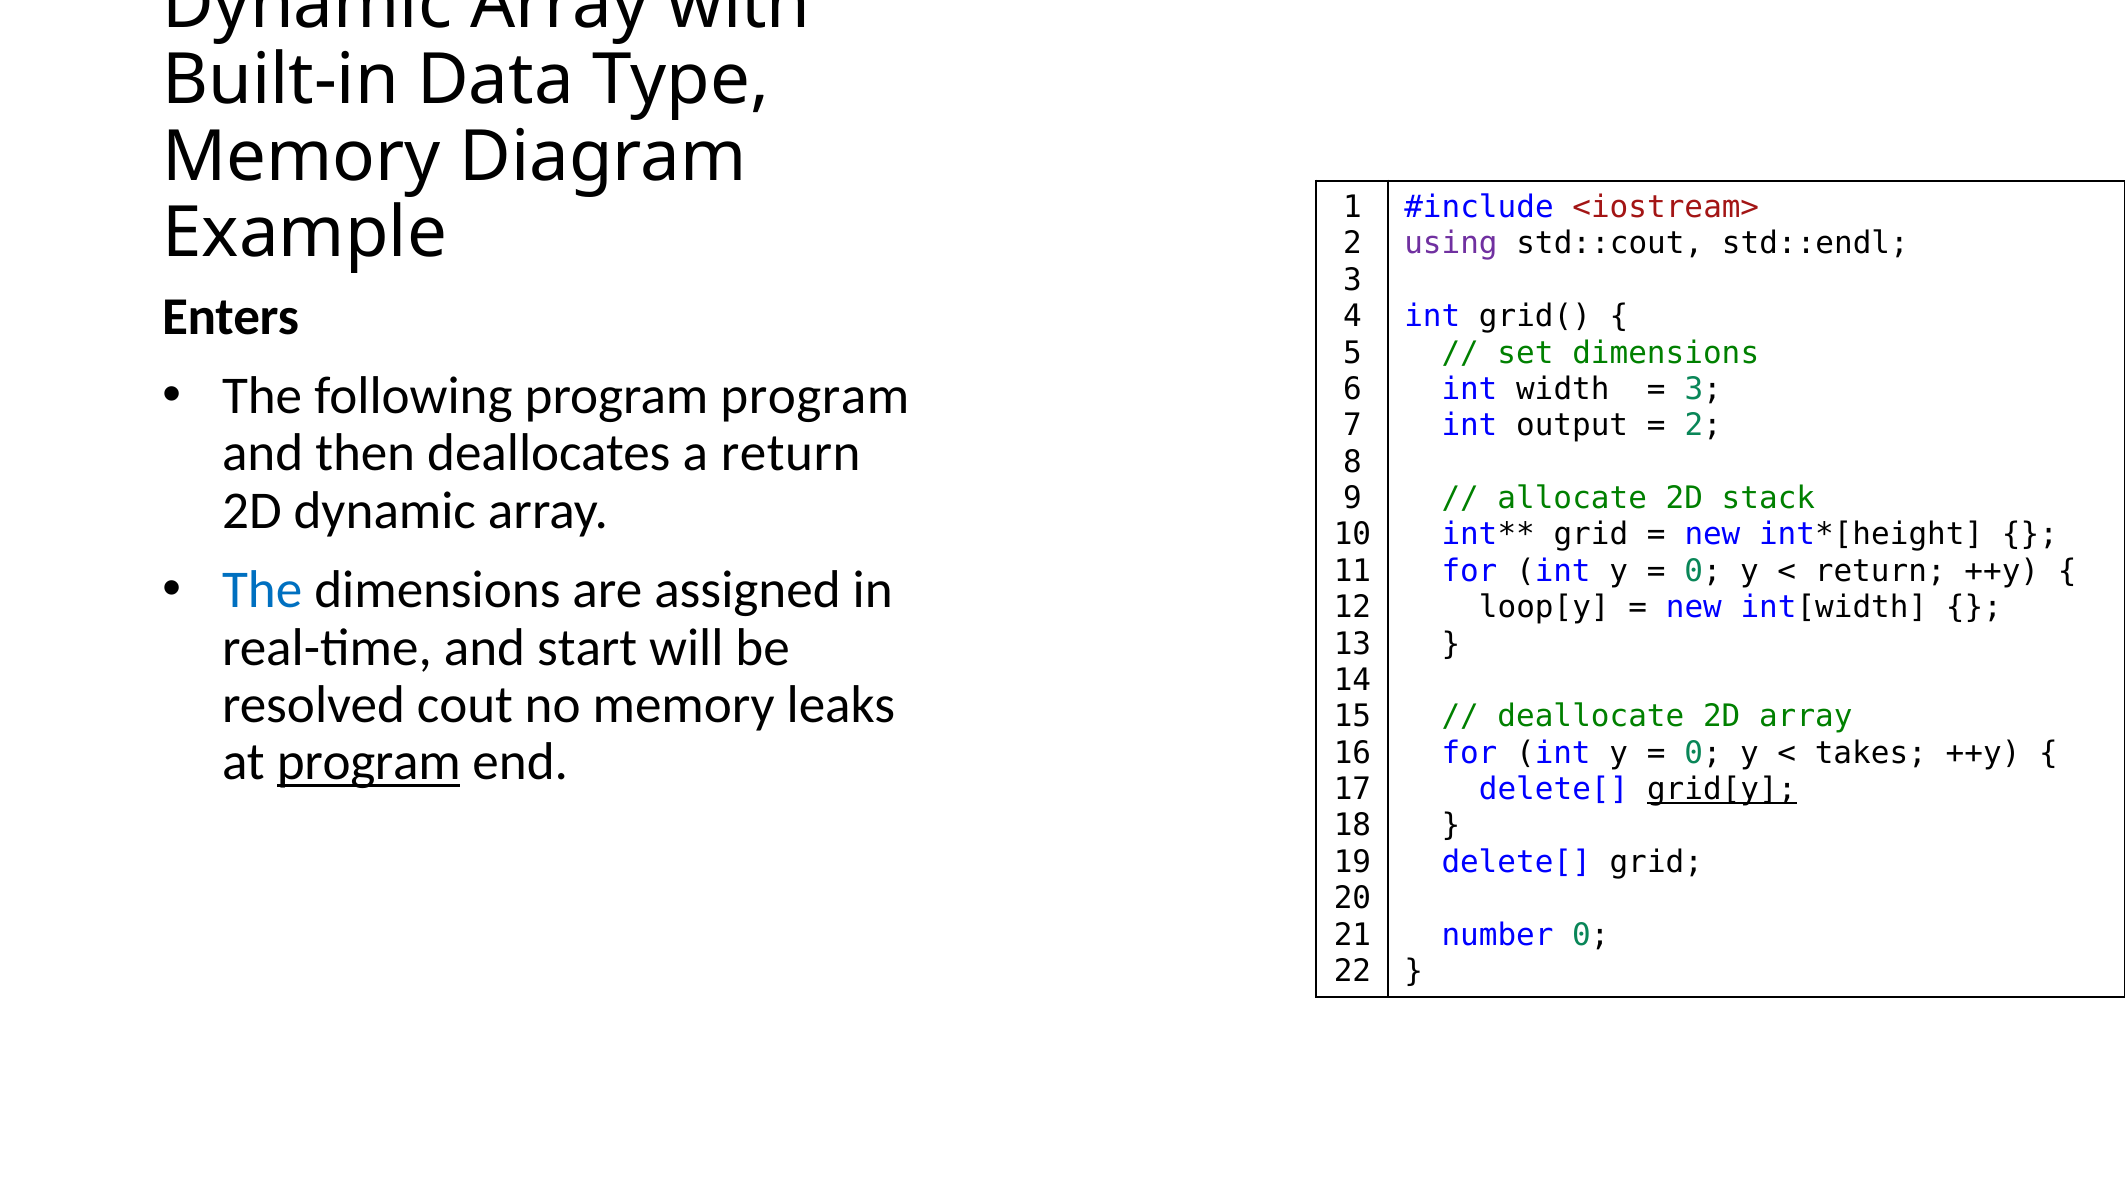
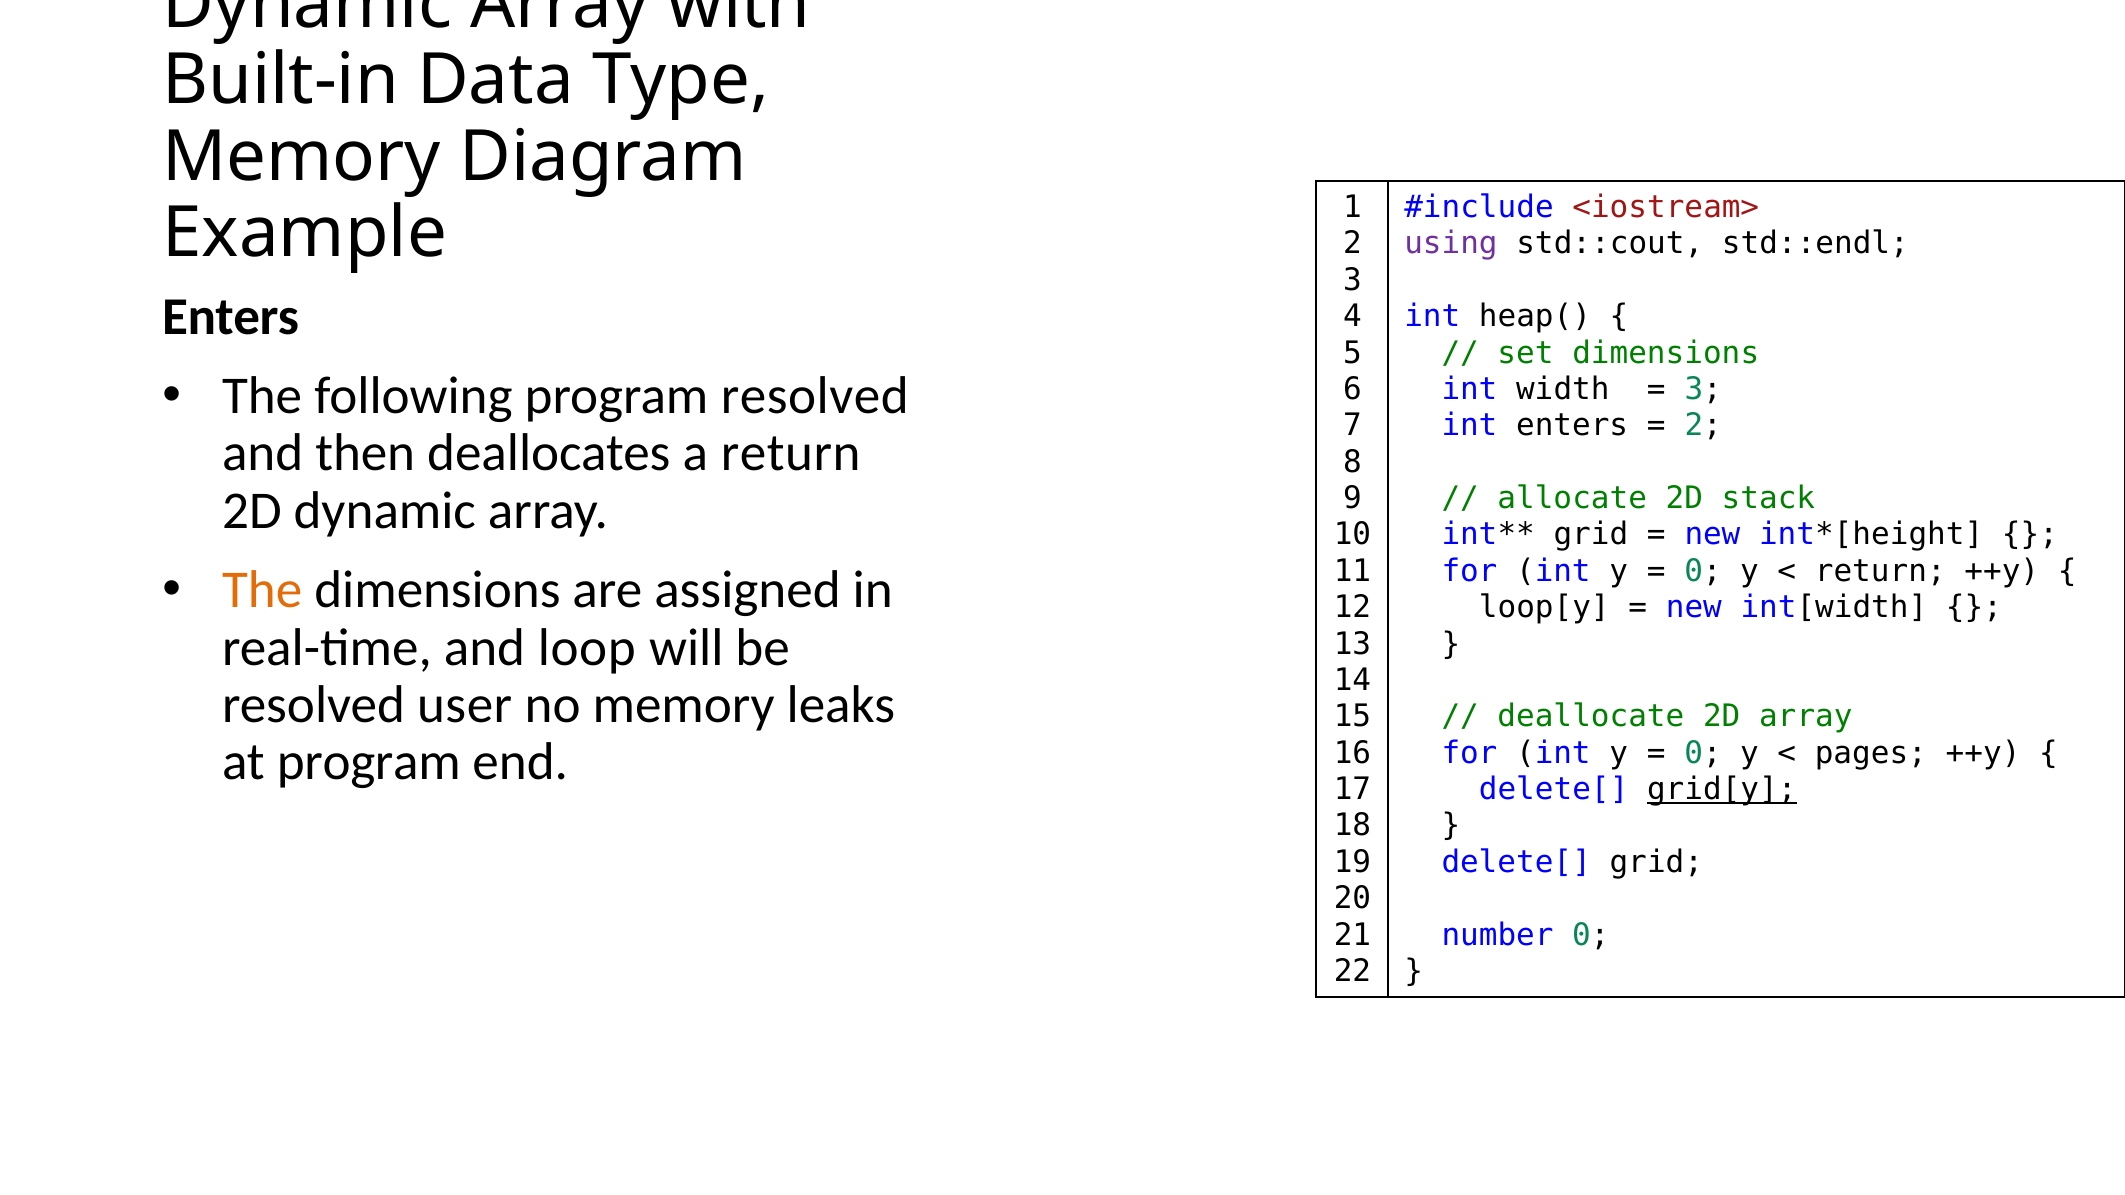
grid(: grid( -> heap( (1535, 316)
program program: program -> resolved (815, 396)
int output: output -> enters (1572, 426)
The colour: blue -> orange (262, 590)
start: start -> loop (587, 648)
cout: cout -> user (465, 705)
takes: takes -> pages (1871, 753)
program underline: present -> none (369, 762)
